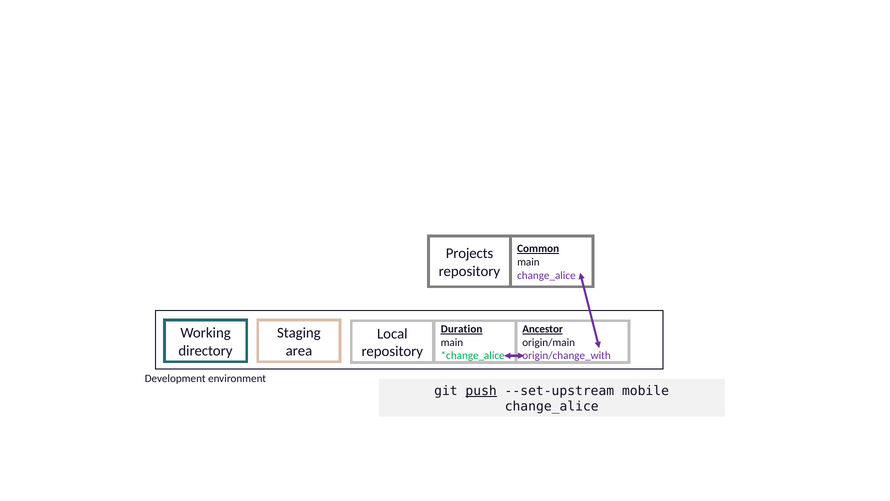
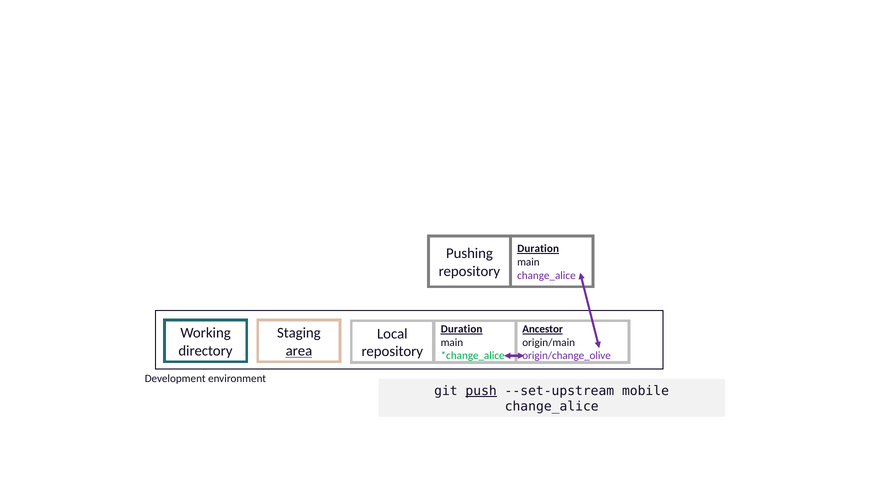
Common: Common -> Duration (538, 249)
Projects: Projects -> Pushing (469, 253)
area underline: none -> present (299, 351)
origin/change_with: origin/change_with -> origin/change_olive (567, 355)
